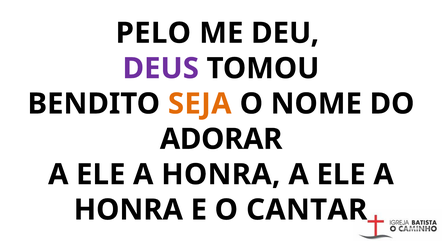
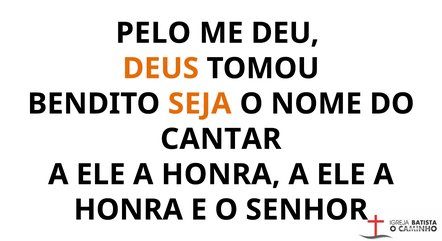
DEUS colour: purple -> orange (161, 68)
ADORAR: ADORAR -> CANTAR (221, 139)
CANTAR: CANTAR -> SENHOR (307, 209)
